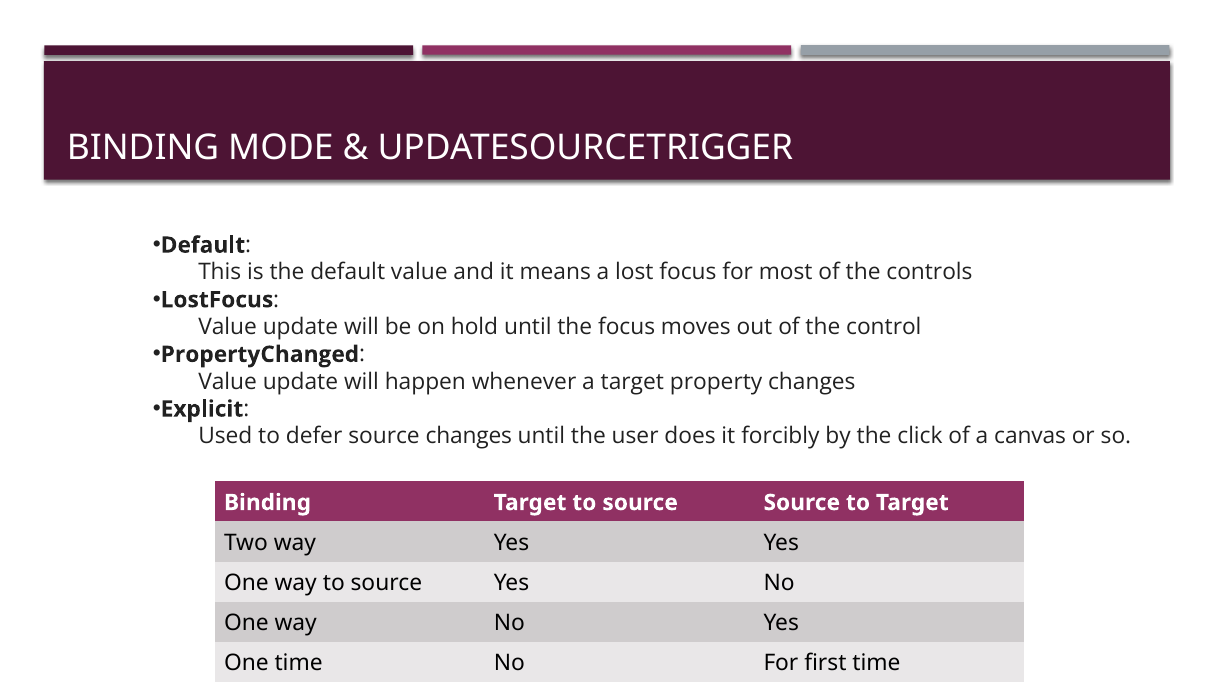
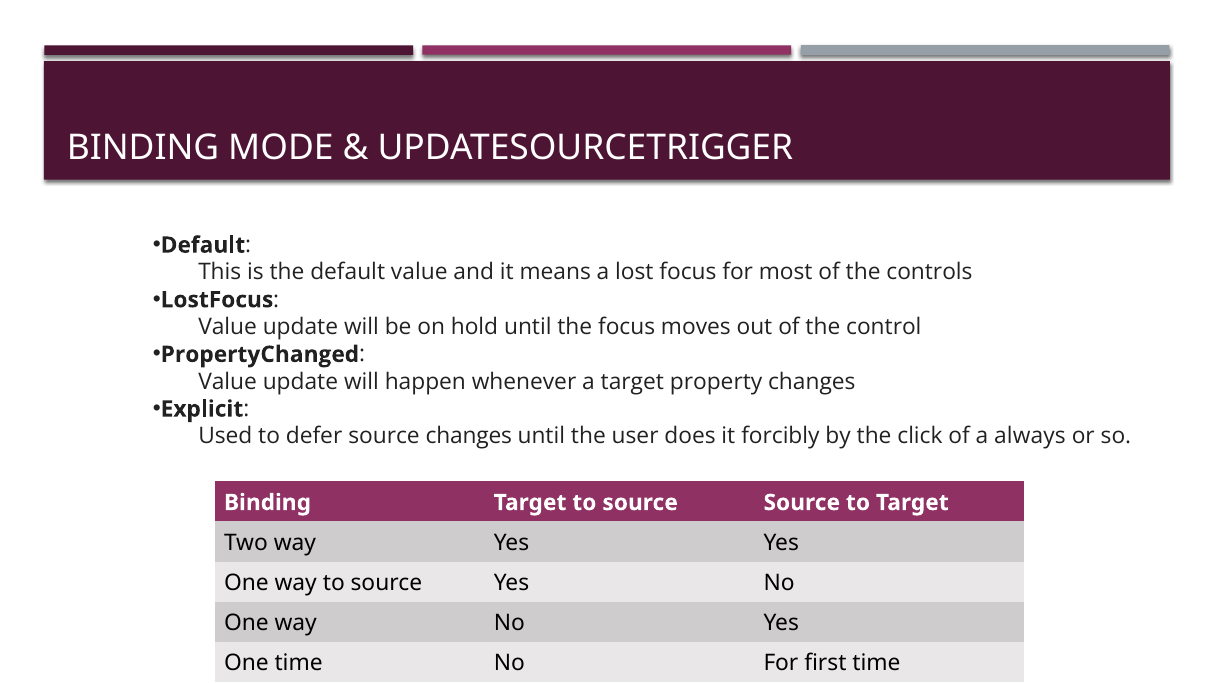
canvas: canvas -> always (1030, 436)
